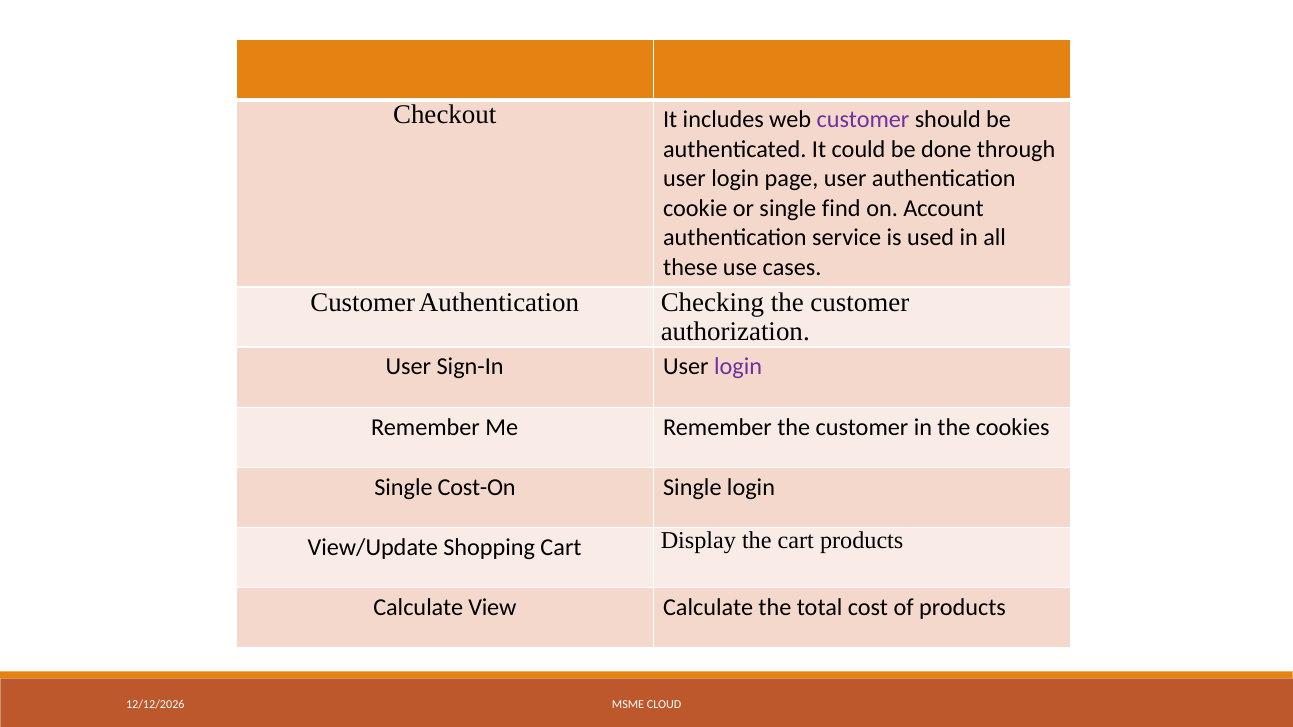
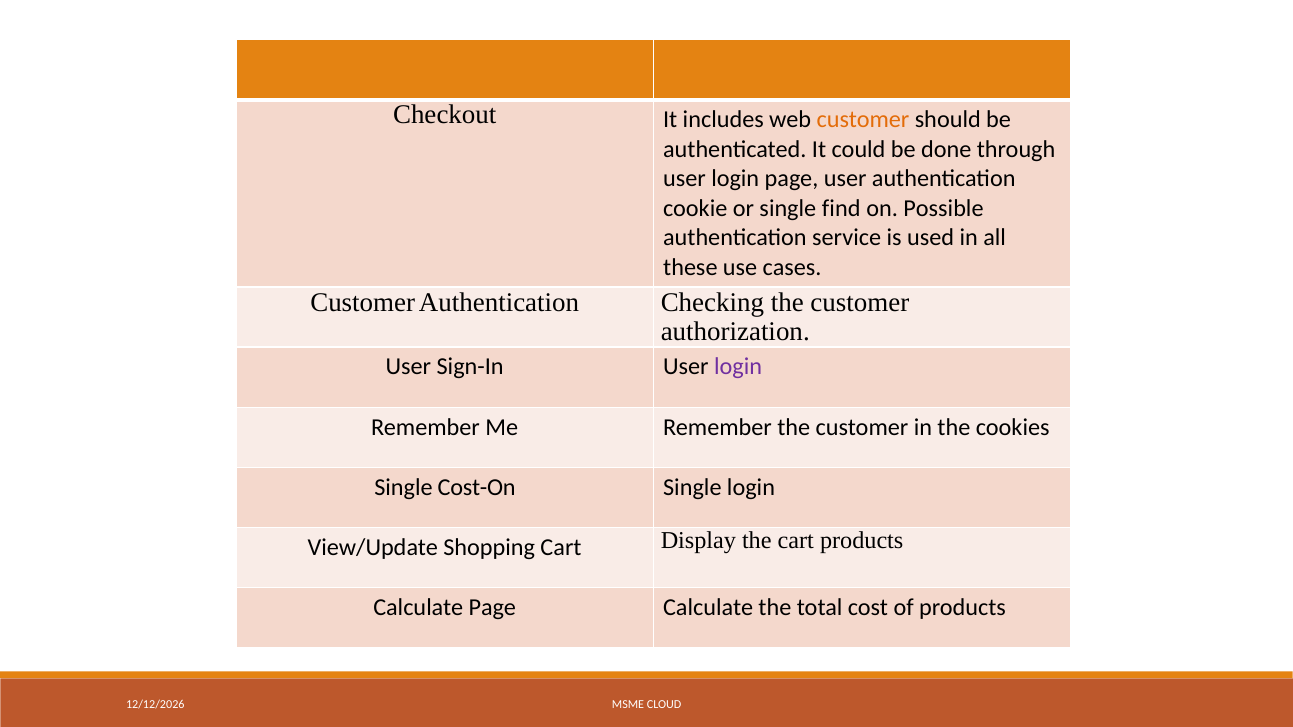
customer colour: purple -> orange (863, 120)
Account: Account -> Possible (943, 209)
Calculate View: View -> Page (492, 607)
